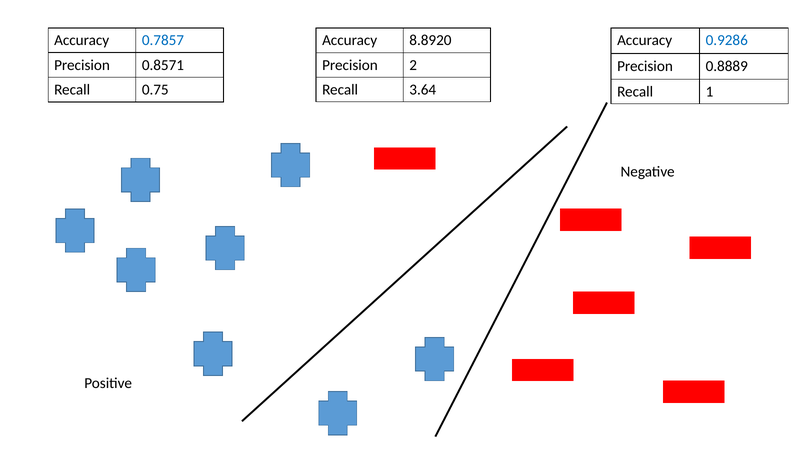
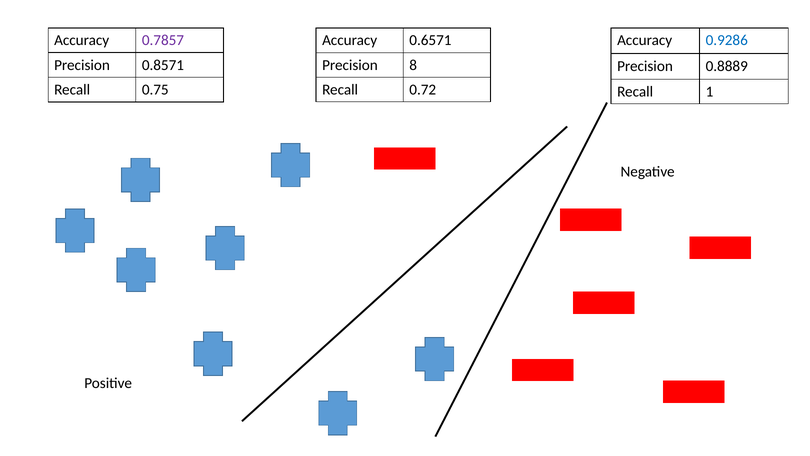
0.7857 colour: blue -> purple (163, 40)
8.8920: 8.8920 -> 0.6571 (430, 40)
2: 2 -> 8 (413, 65)
3.64: 3.64 -> 0.72 (423, 90)
